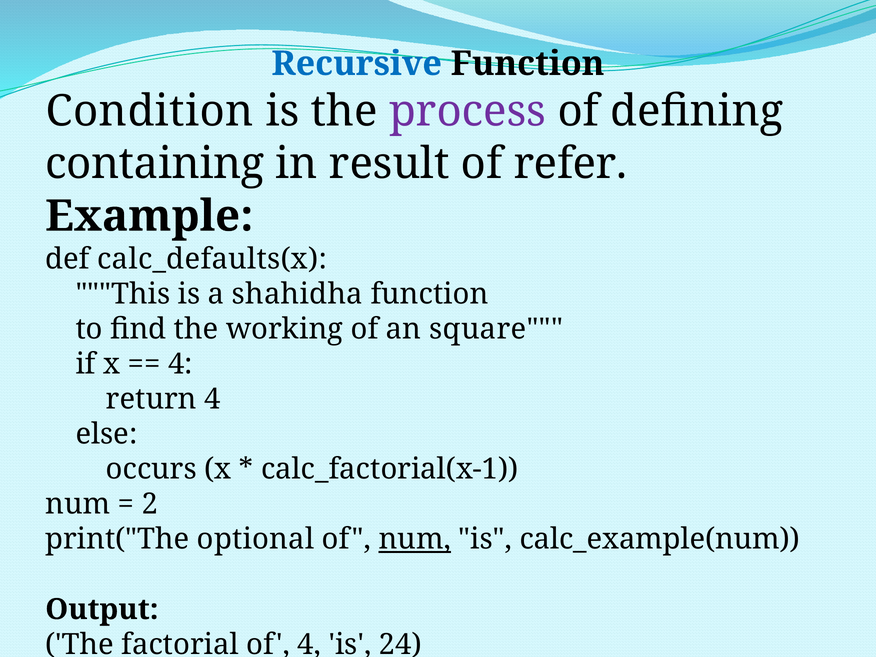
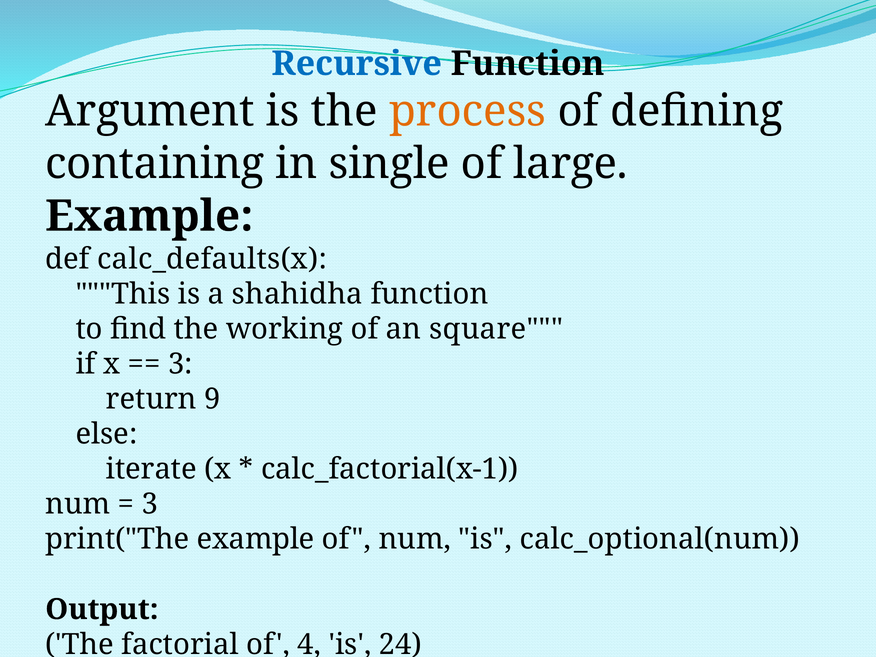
Condition: Condition -> Argument (150, 111)
process colour: purple -> orange (468, 111)
result: result -> single (389, 164)
refer: refer -> large (570, 164)
4: 4 -> 3 (180, 364)
return 4: 4 -> 9 (212, 399)
occurs: occurs -> iterate (151, 469)
2: 2 -> 3 (150, 504)
print("The optional: optional -> example (256, 539)
num underline: present -> none (415, 539)
calc_example(num: calc_example(num -> calc_optional(num (660, 539)
